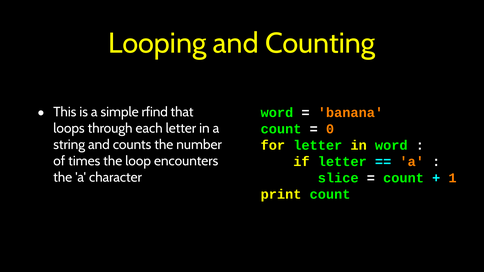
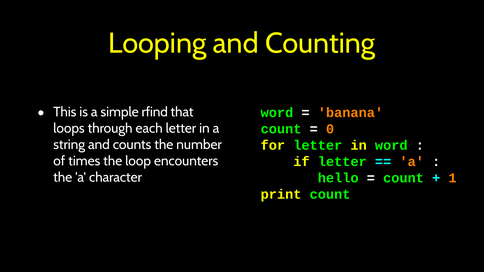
slice: slice -> hello (338, 178)
